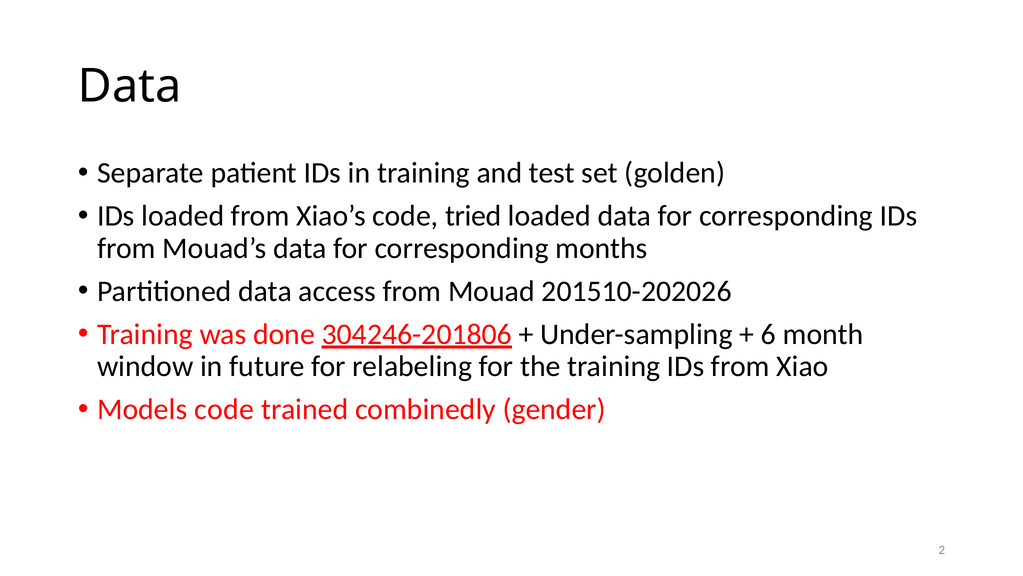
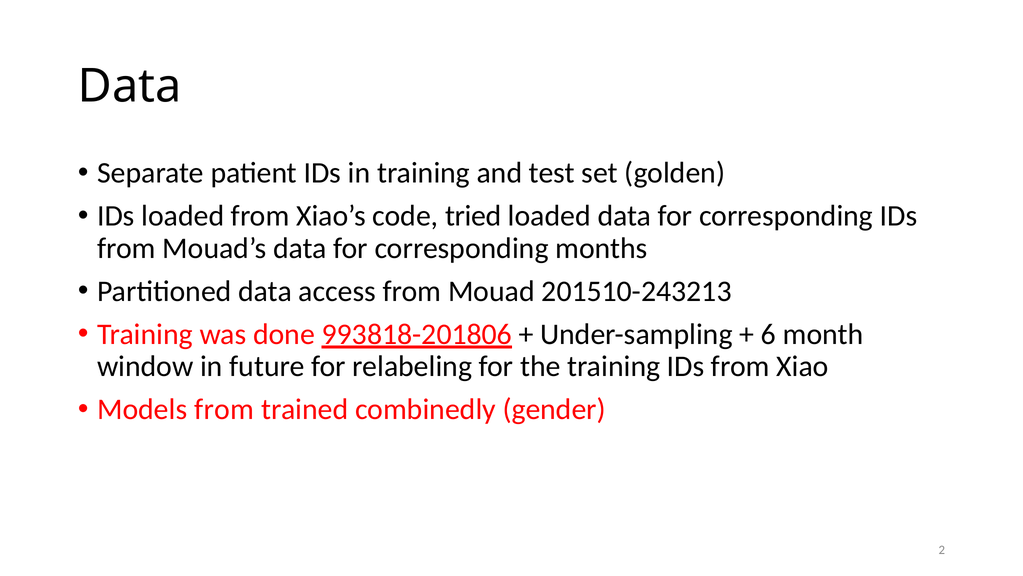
201510-202026: 201510-202026 -> 201510-243213 (637, 291)
304246-201806: 304246-201806 -> 993818-201806 (417, 334)
Models code: code -> from (224, 409)
